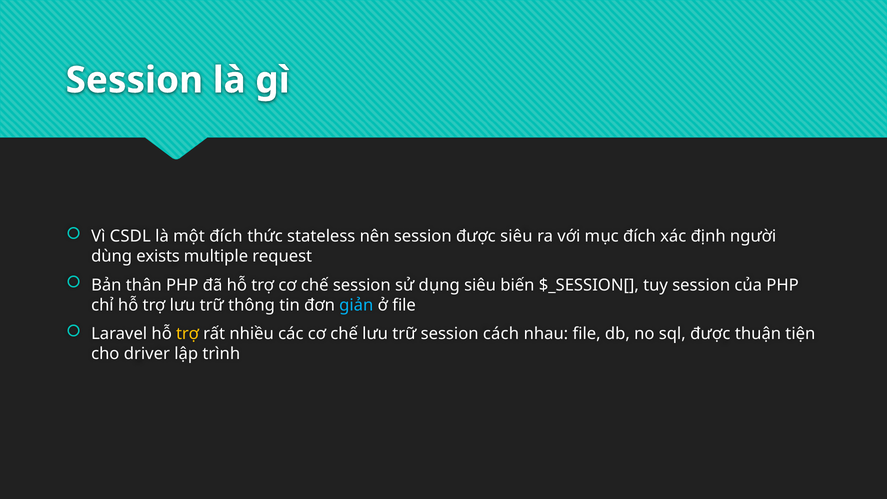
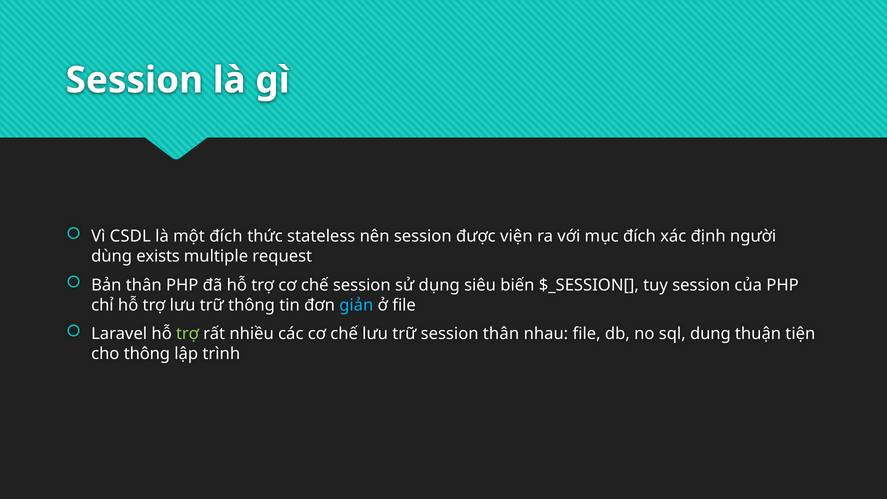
được siêu: siêu -> viện (516, 236)
trợ colour: yellow -> light green (188, 334)
session cách: cách -> thân (501, 334)
sql được: được -> dung (710, 334)
cho driver: driver -> thông (147, 354)
